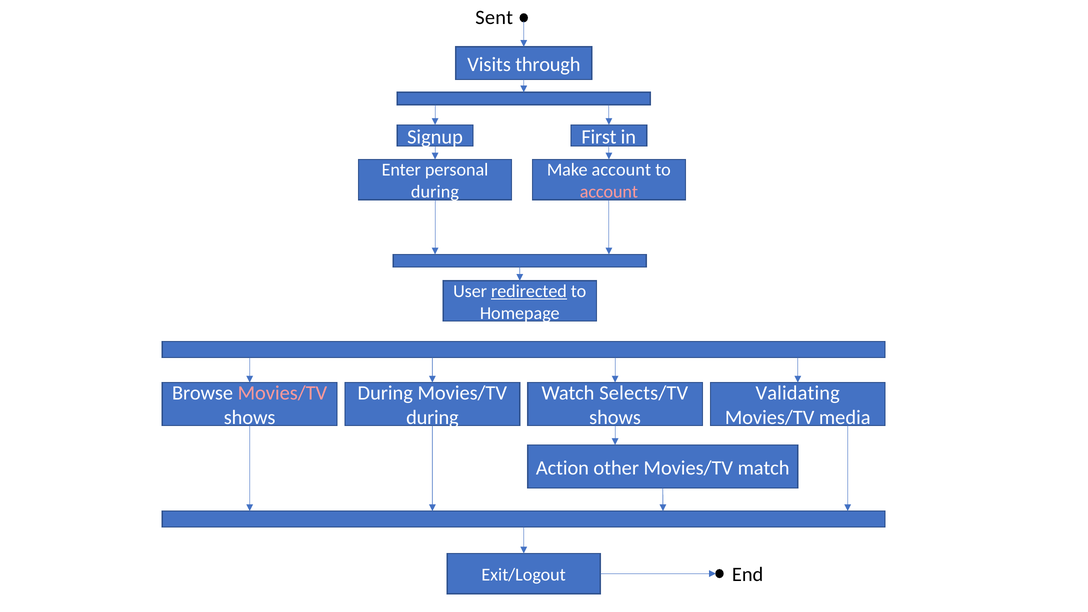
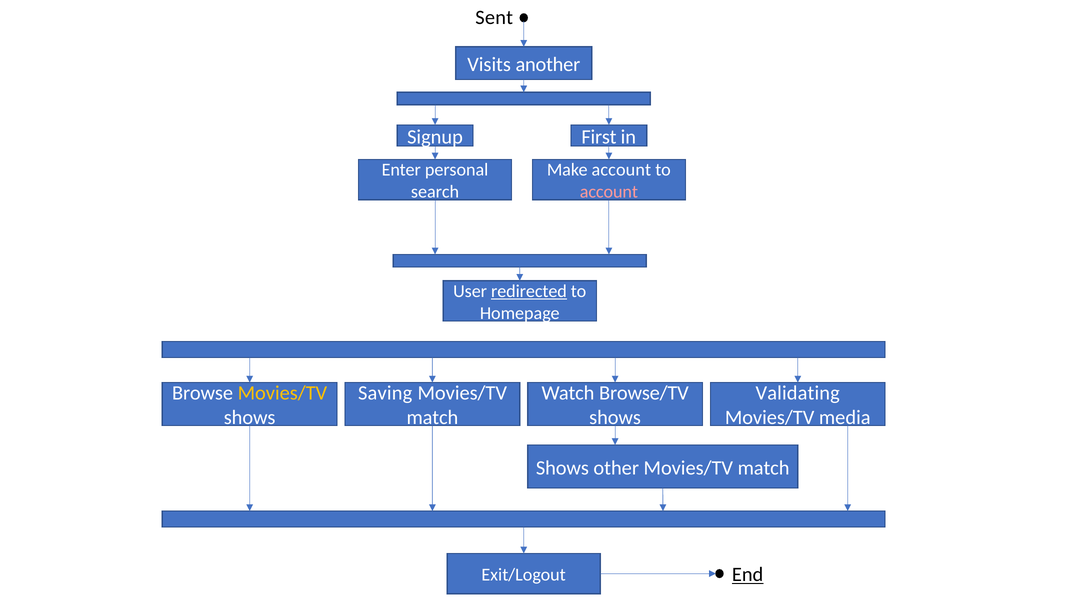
through: through -> another (548, 65)
during: during -> search (435, 192)
Movies/TV colour: pink -> yellow (282, 393)
During: During -> Saving (385, 393)
Selects/TV: Selects/TV -> Browse/TV (644, 393)
during: during -> match (432, 418)
Action: Action -> Shows (562, 468)
End underline: none -> present (748, 575)
